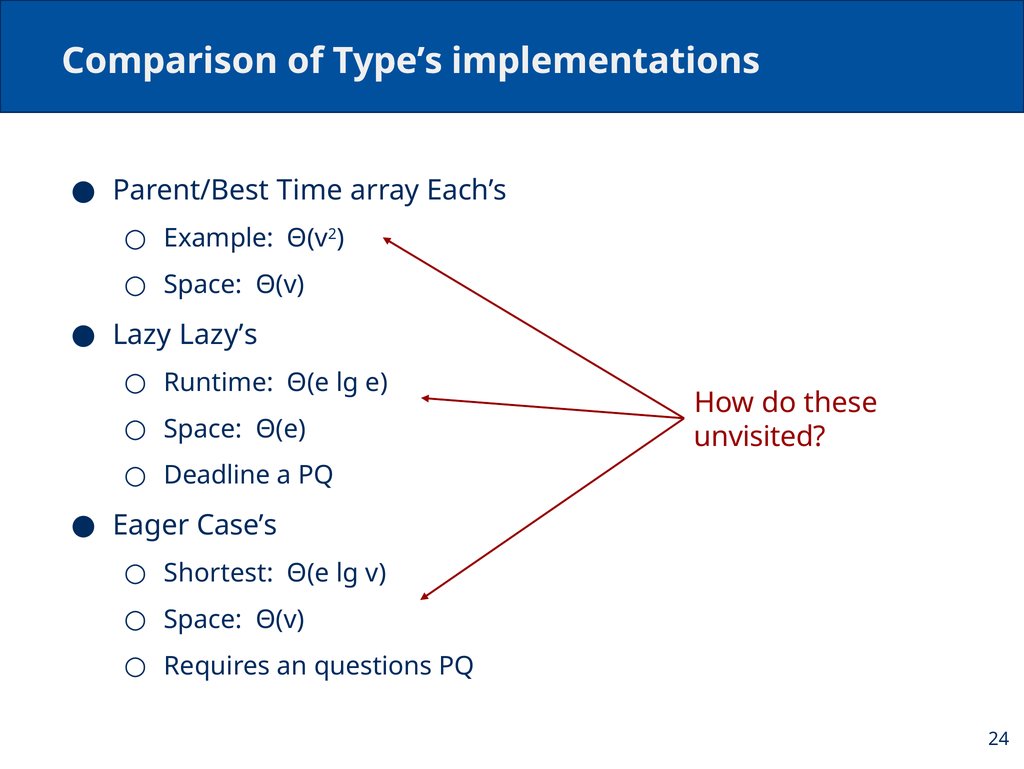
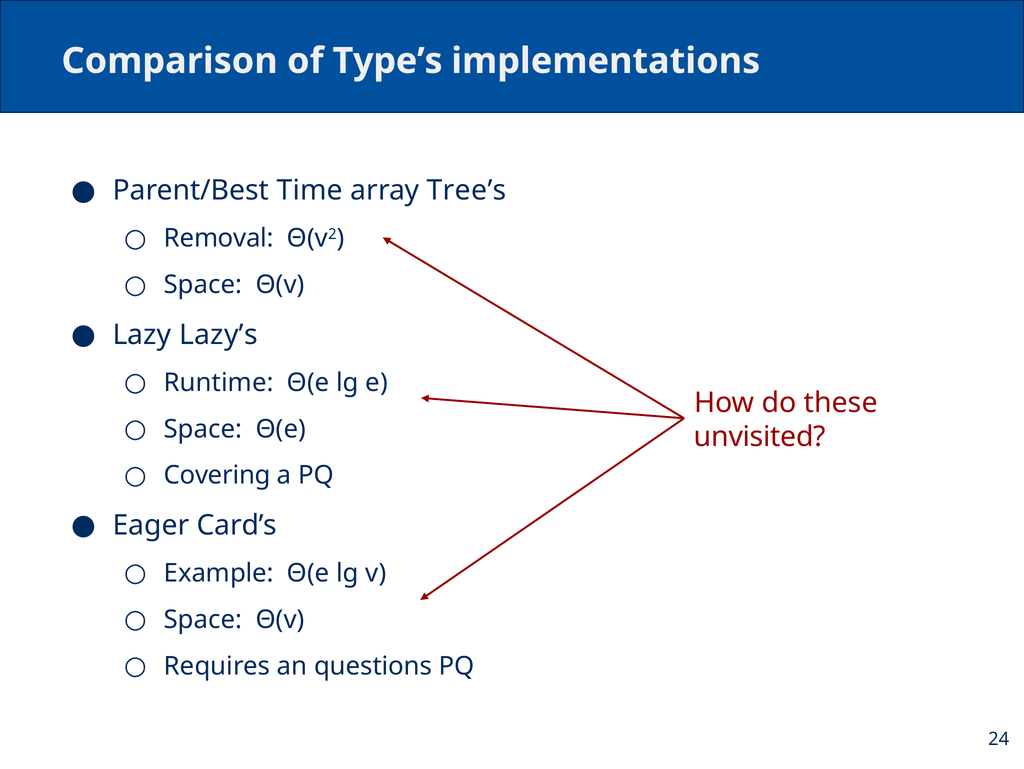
Each’s: Each’s -> Tree’s (467, 190)
Example: Example -> Removal (219, 238)
Deadline: Deadline -> Covering (217, 475)
Case’s: Case’s -> Card’s (237, 525)
Shortest: Shortest -> Example (219, 573)
